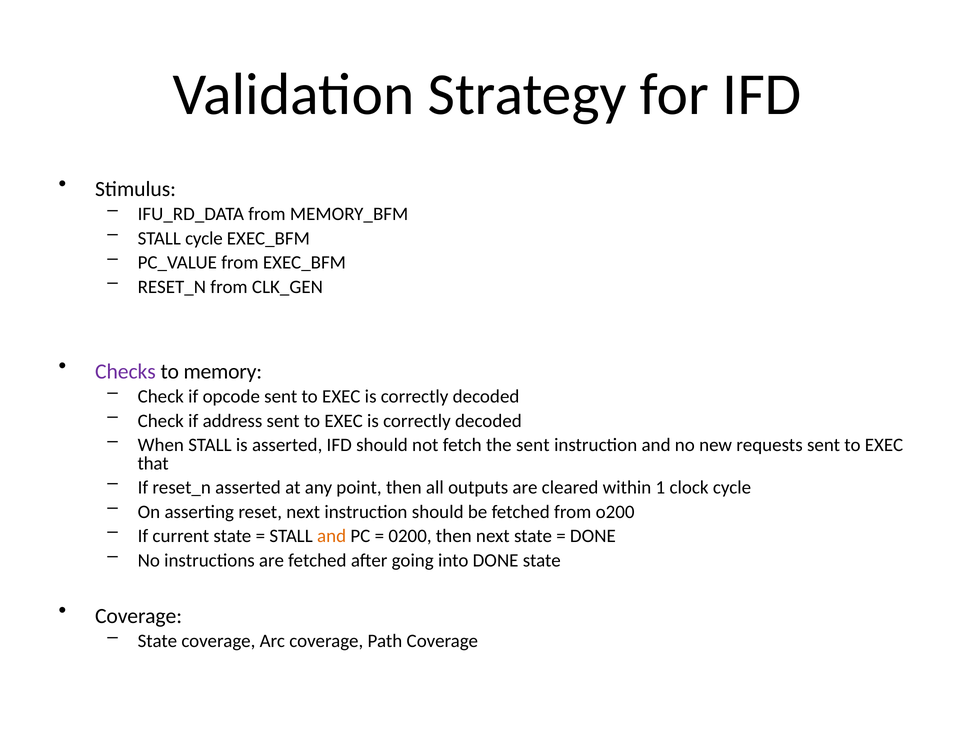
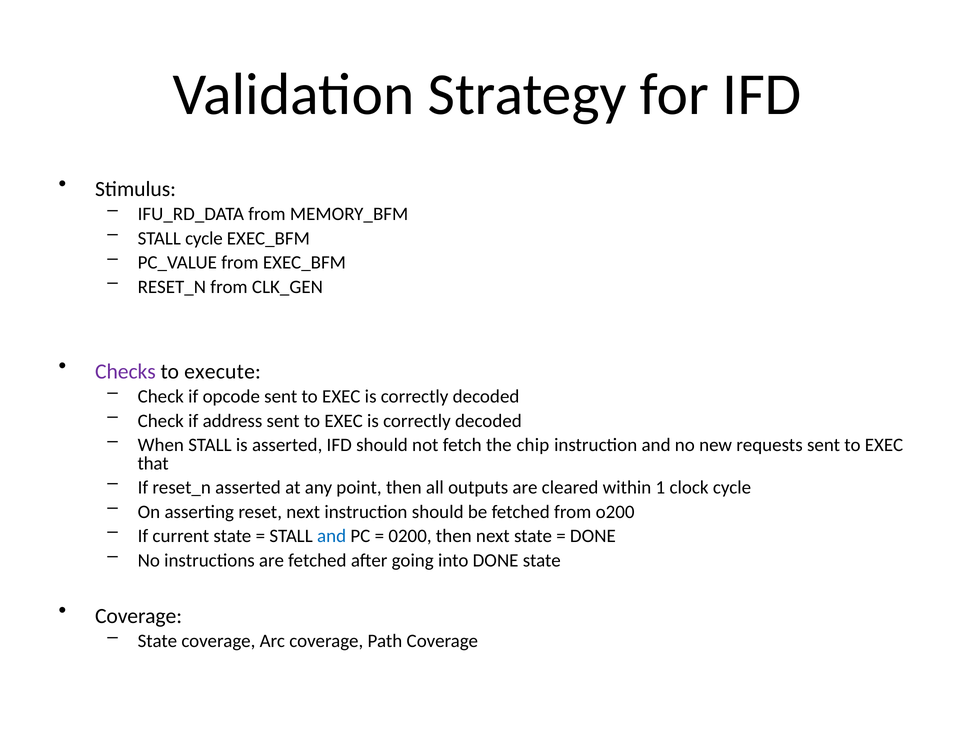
memory: memory -> execute (223, 372)
the sent: sent -> chip (533, 445)
and colour: orange -> blue (332, 536)
